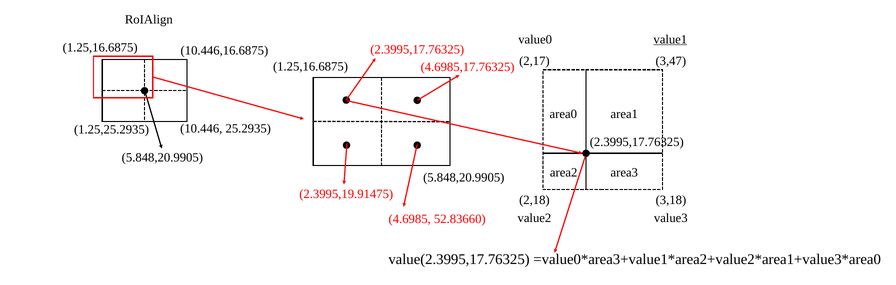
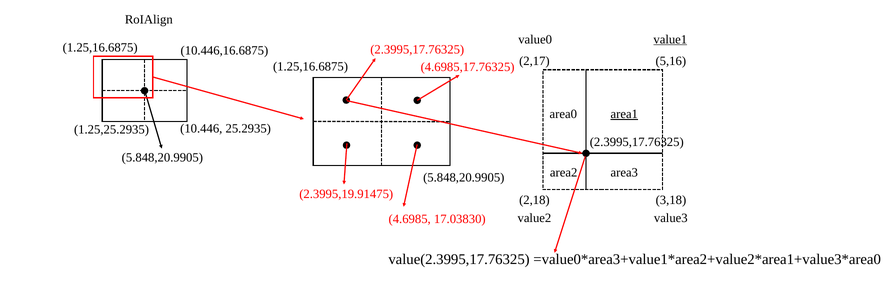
3,47: 3,47 -> 5,16 (671, 61)
area1 underline: none -> present (624, 114)
52.83660: 52.83660 -> 17.03830 (460, 219)
